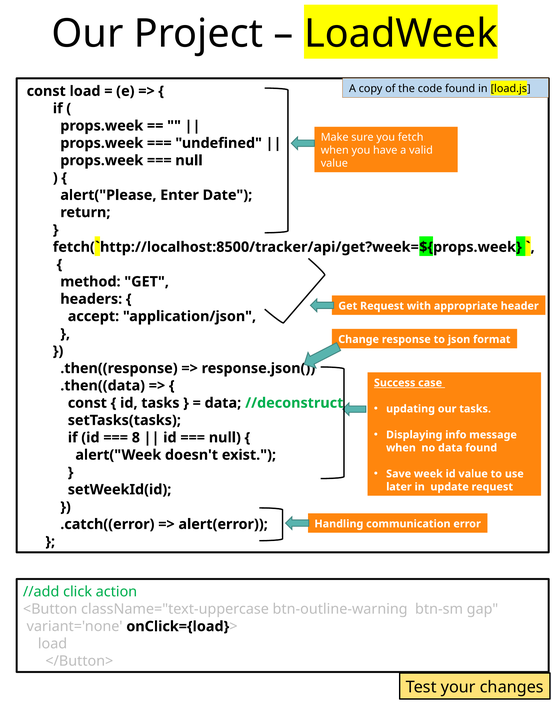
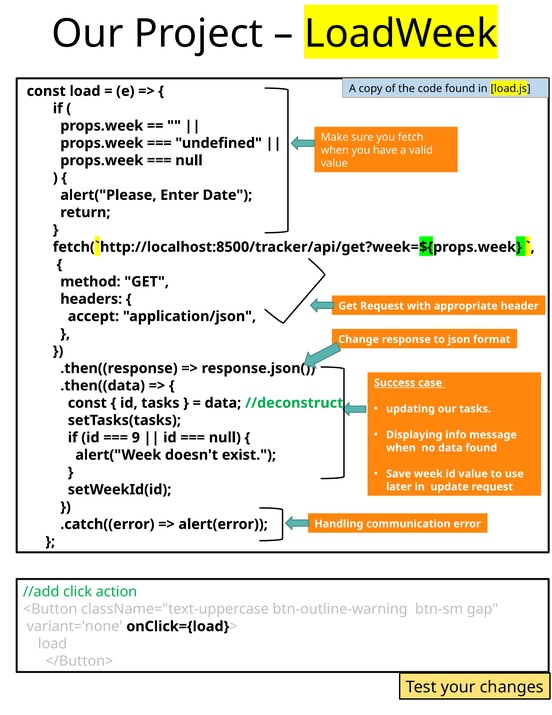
8: 8 -> 9 (136, 437)
